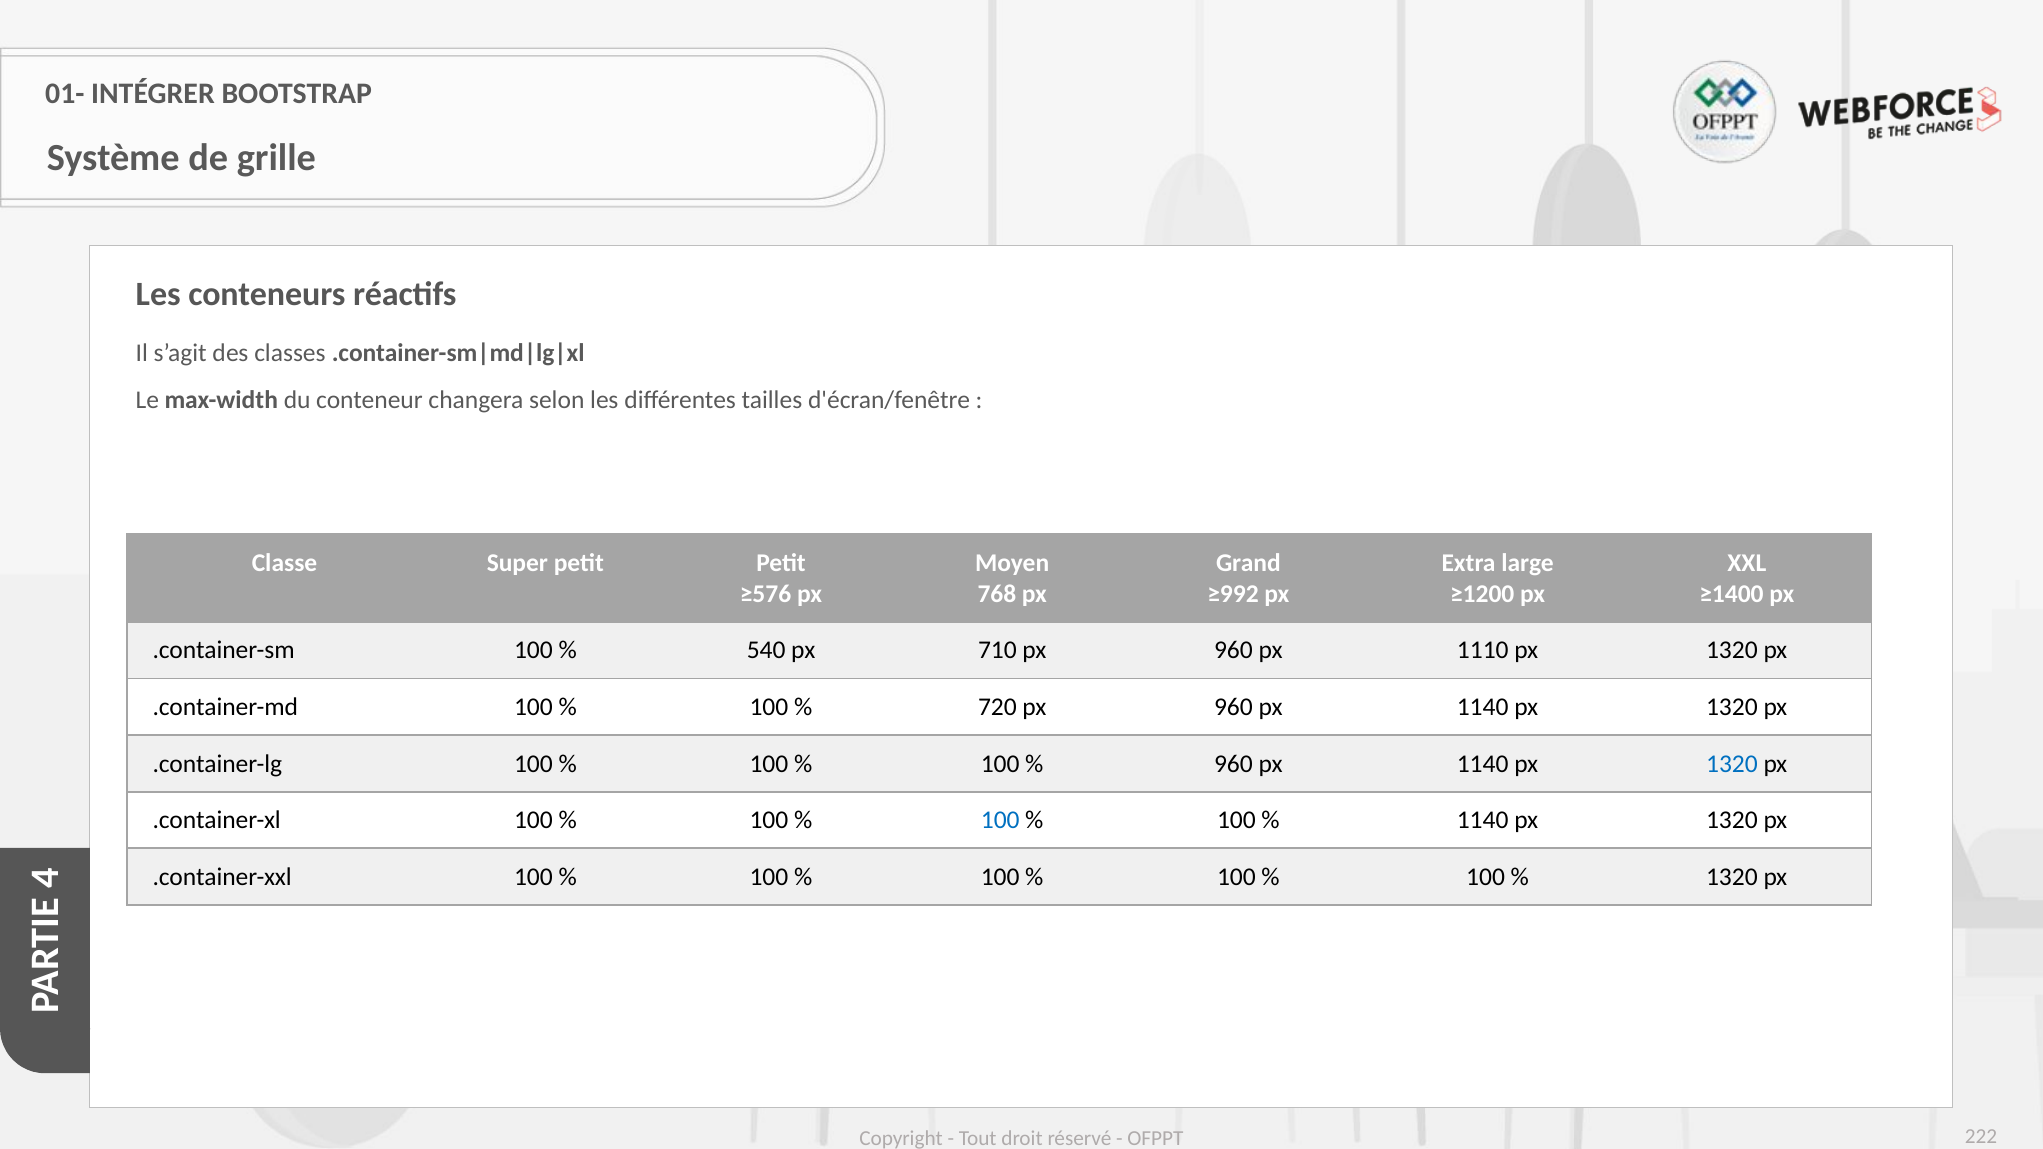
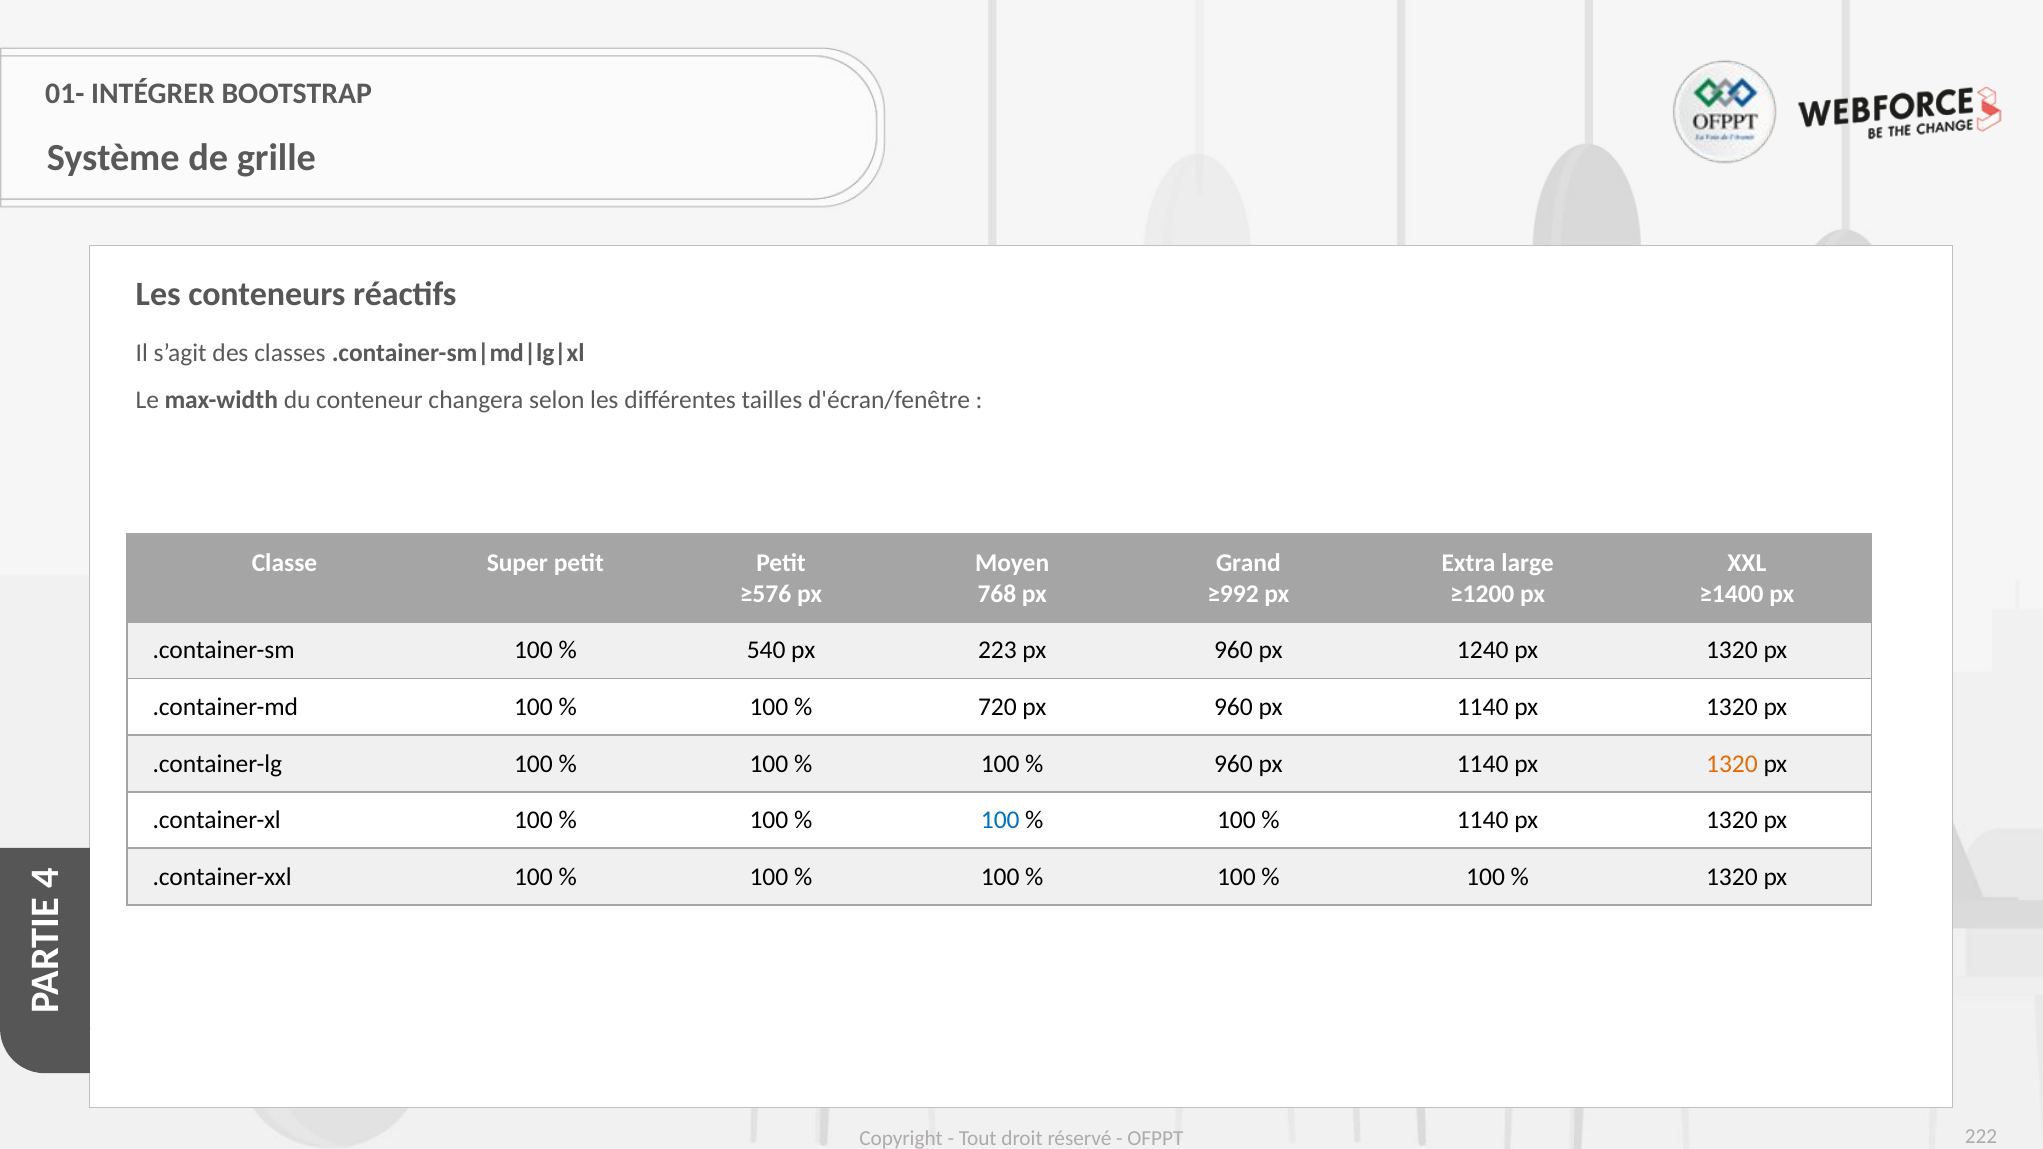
710: 710 -> 223 (997, 650)
1110: 1110 -> 1240 (1483, 650)
1320 colour: blue -> orange (1732, 764)
